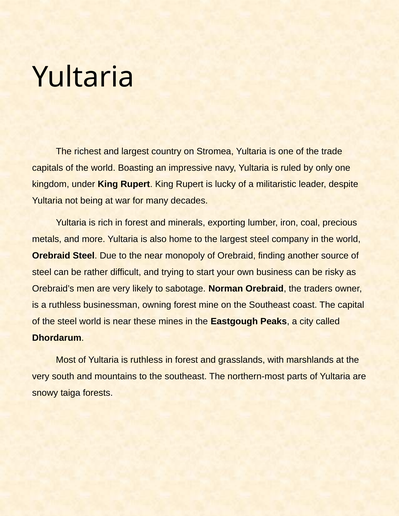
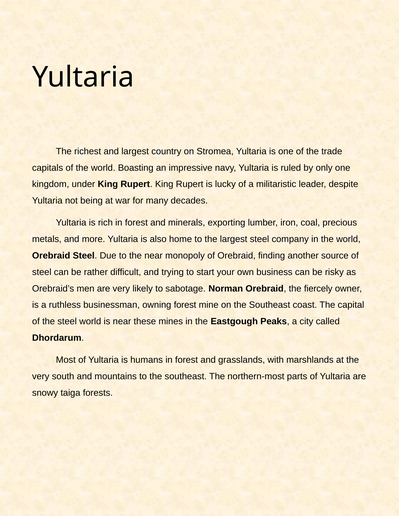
traders: traders -> fiercely (318, 289)
is ruthless: ruthless -> humans (147, 360)
